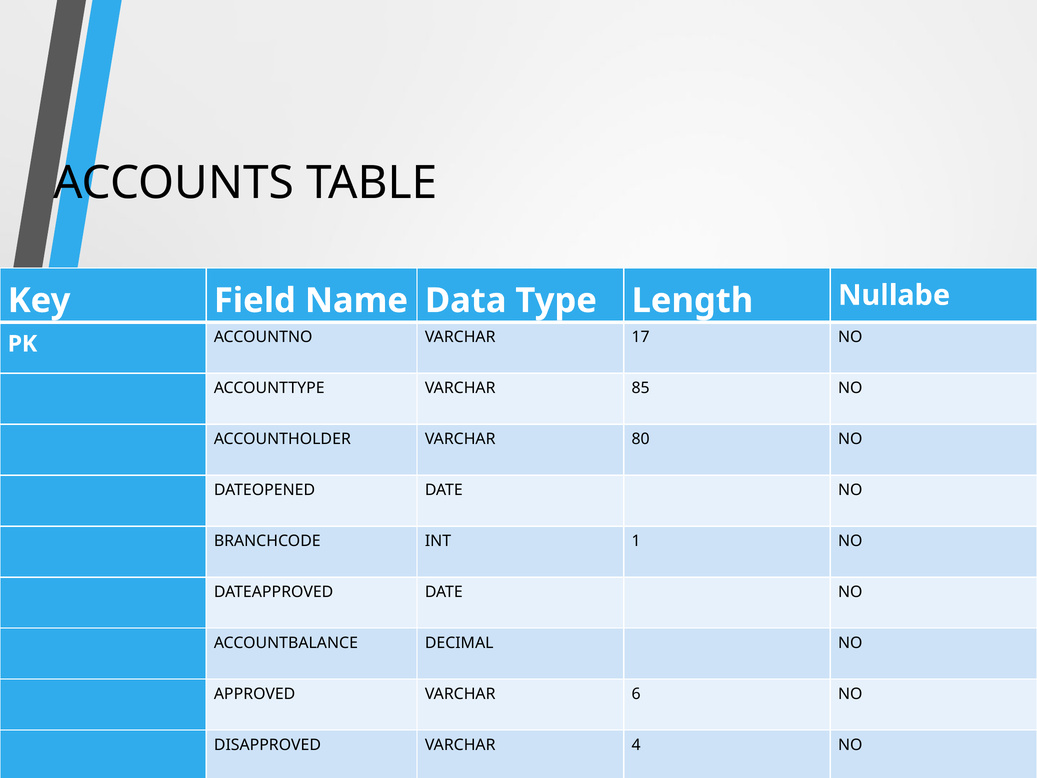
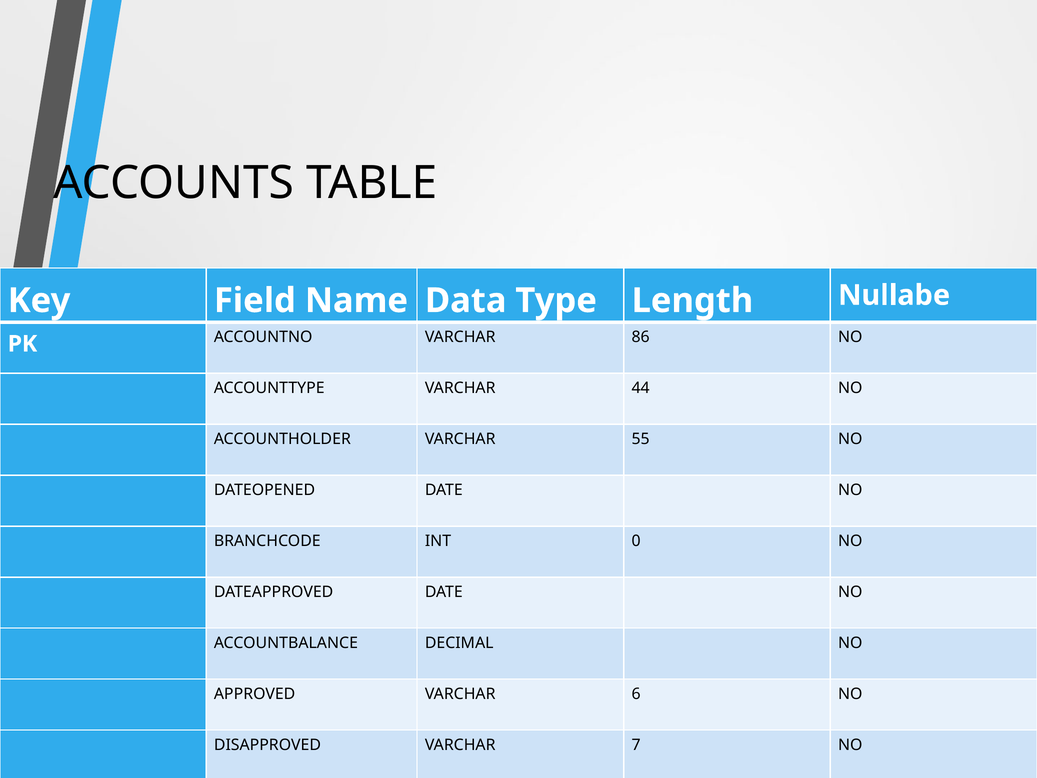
17: 17 -> 86 (641, 337)
85: 85 -> 44 (641, 388)
80: 80 -> 55 (641, 439)
1: 1 -> 0 (636, 541)
4: 4 -> 7 (636, 745)
